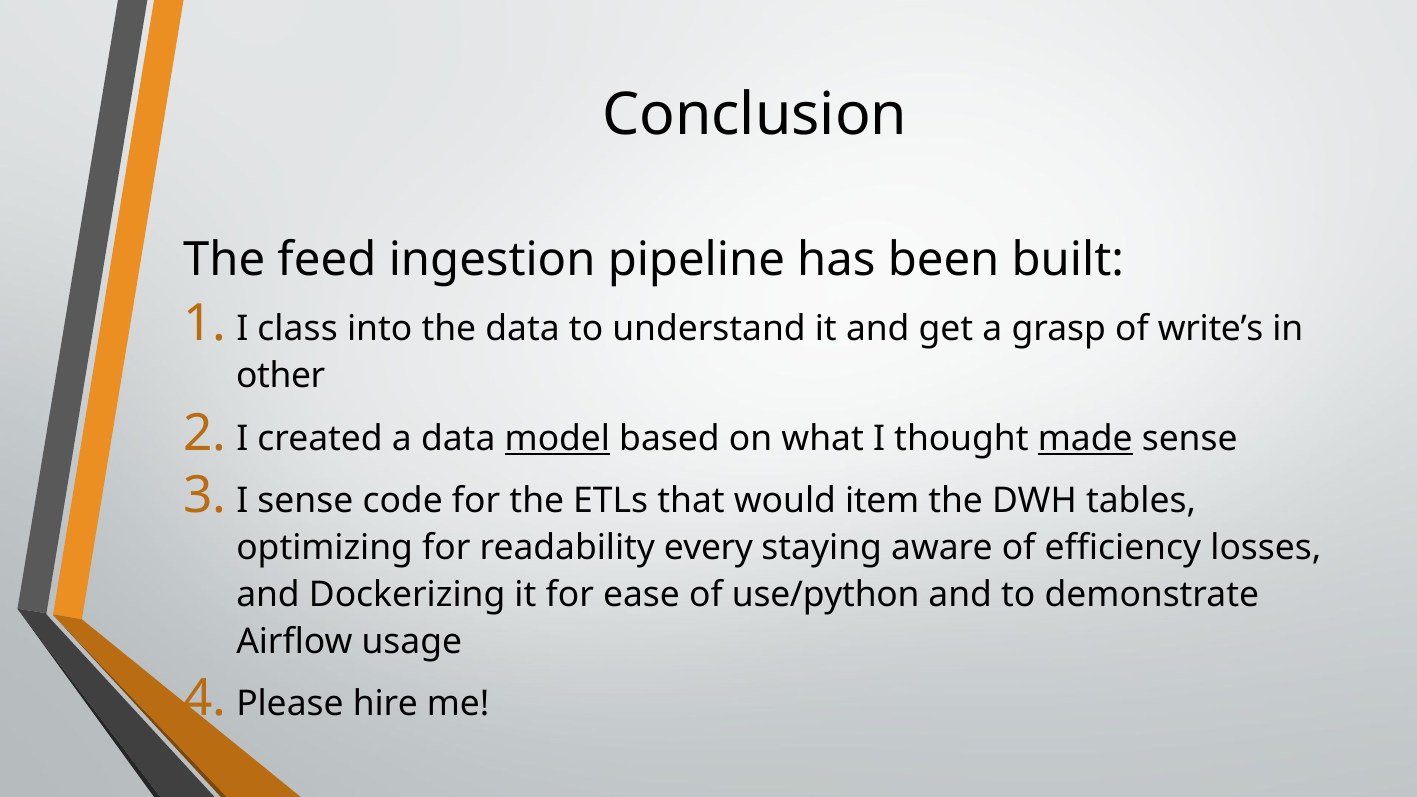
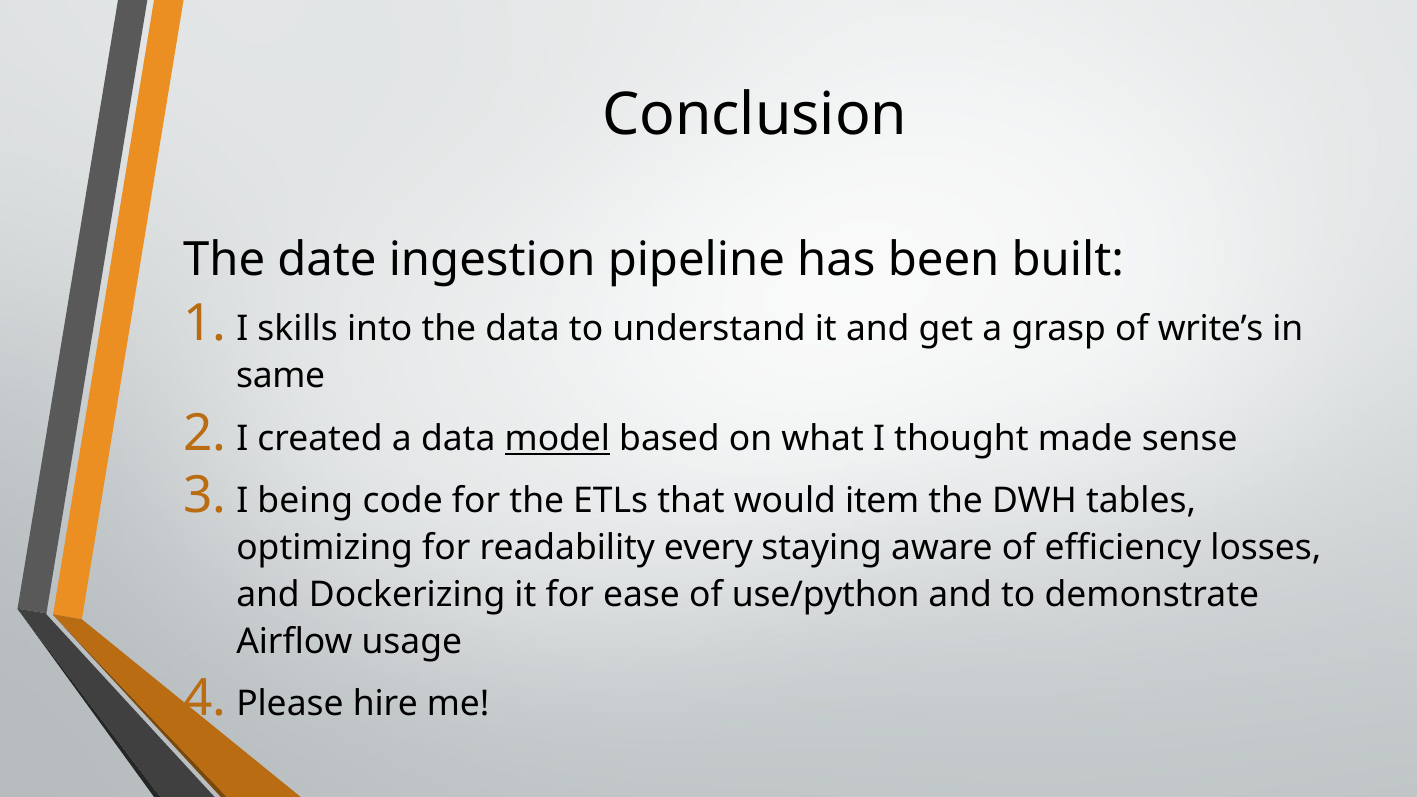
feed: feed -> date (327, 260)
class: class -> skills (298, 329)
other: other -> same (281, 376)
made underline: present -> none (1085, 439)
I sense: sense -> being (305, 501)
